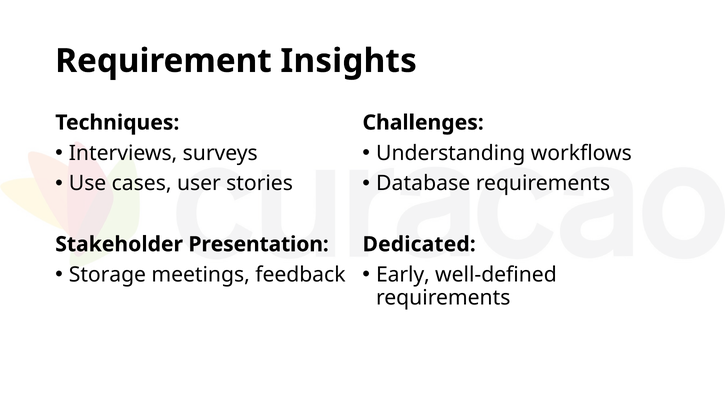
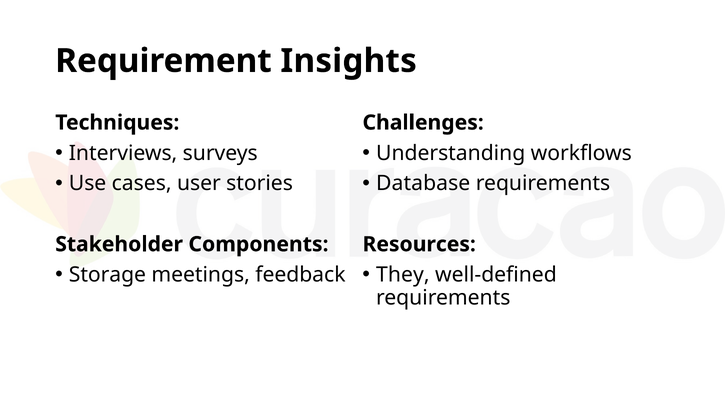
Presentation: Presentation -> Components (258, 244)
Dedicated: Dedicated -> Resources (419, 244)
Early: Early -> They (403, 275)
